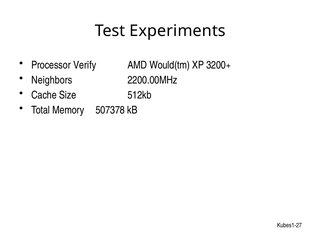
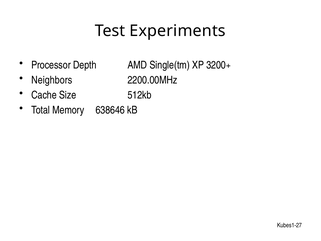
Verify: Verify -> Depth (85, 65)
Would(tm: Would(tm -> Single(tm (170, 65)
507378: 507378 -> 638646 (110, 110)
